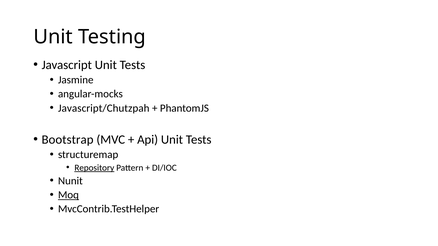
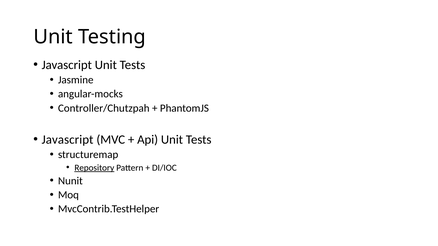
Javascript/Chutzpah: Javascript/Chutzpah -> Controller/Chutzpah (104, 108)
Bootstrap: Bootstrap -> Javascript (68, 140)
Moq underline: present -> none (68, 195)
